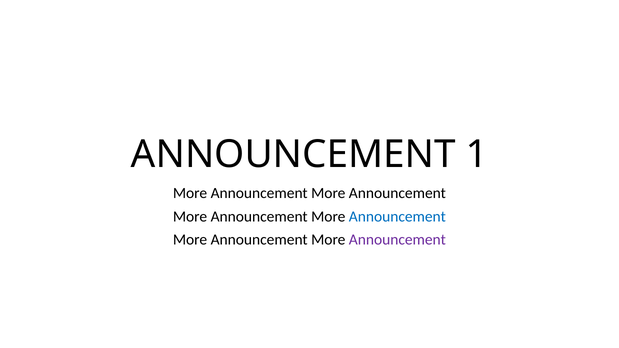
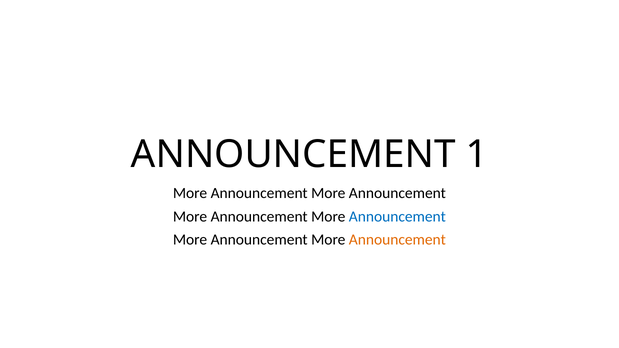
Announcement colour: purple -> orange (397, 240)
